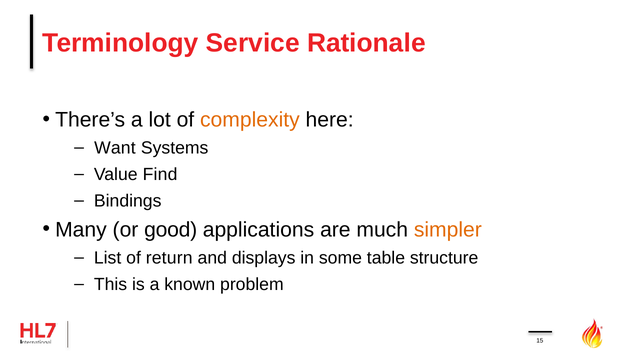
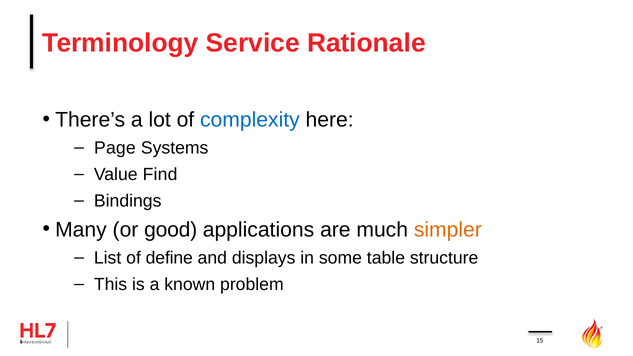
complexity colour: orange -> blue (250, 120)
Want: Want -> Page (115, 148)
return: return -> define (169, 258)
